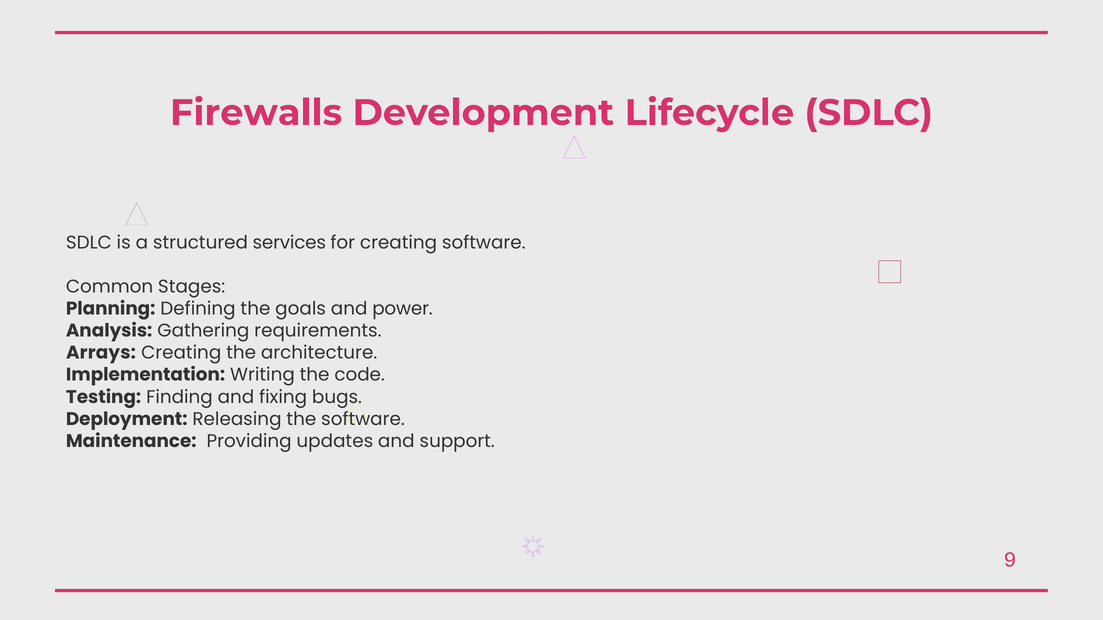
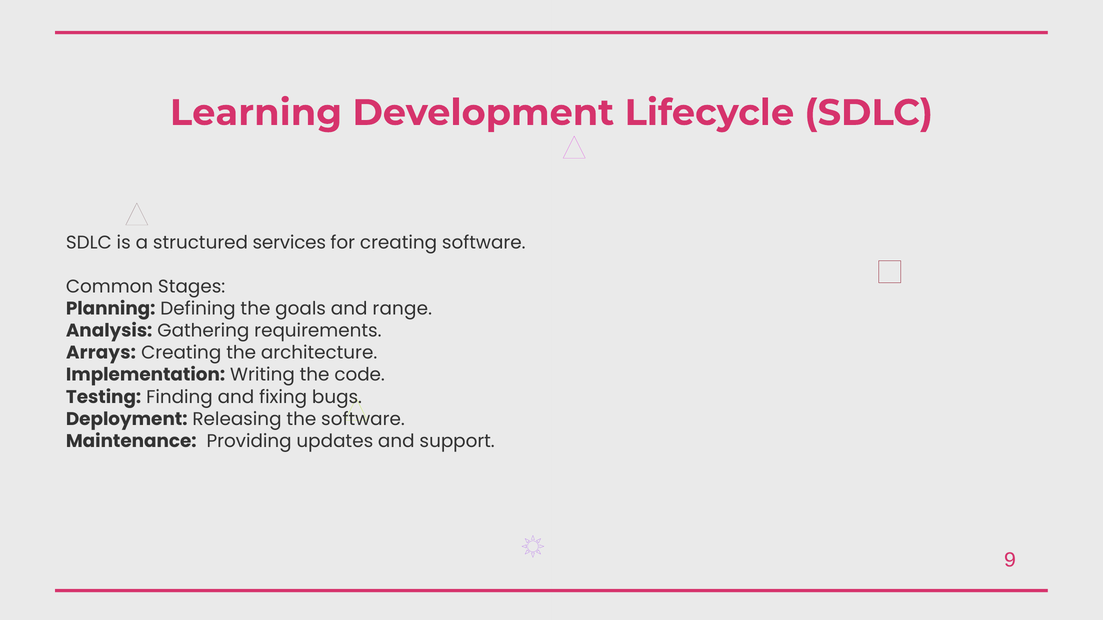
Firewalls: Firewalls -> Learning (256, 113)
power: power -> range (402, 309)
